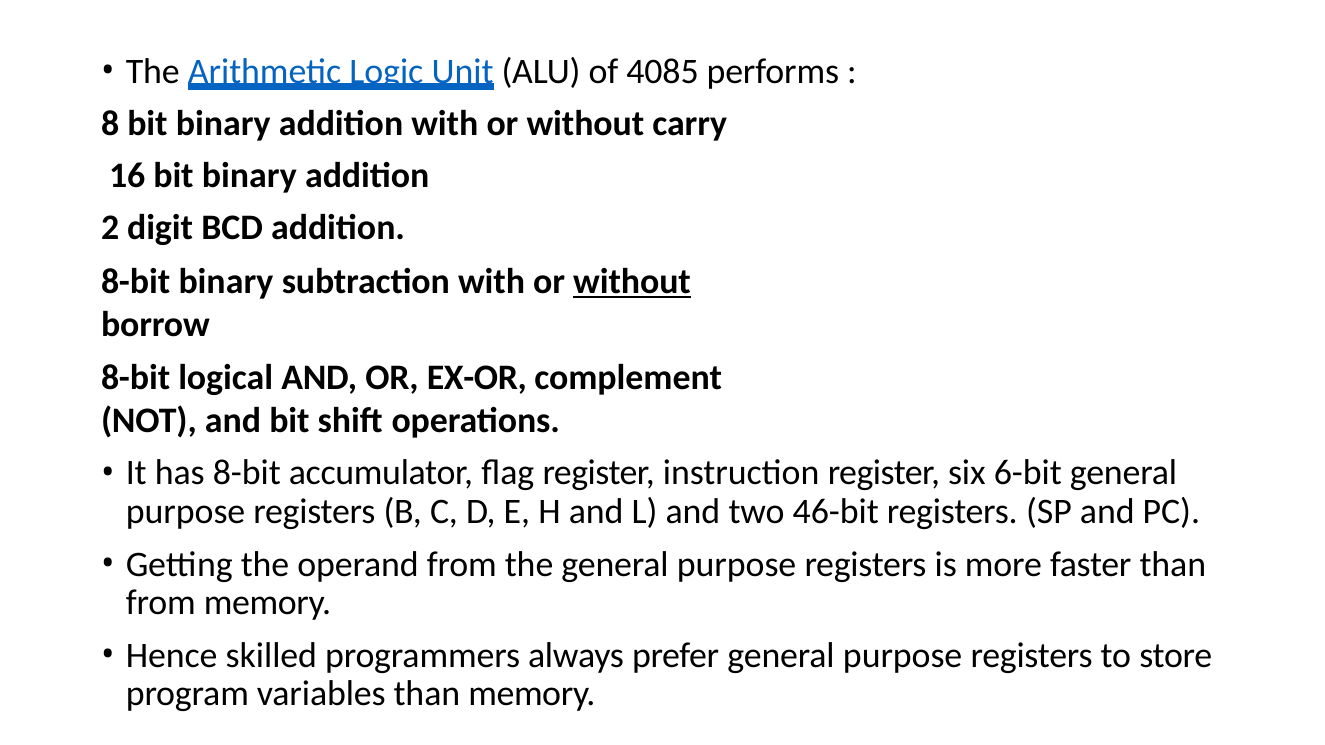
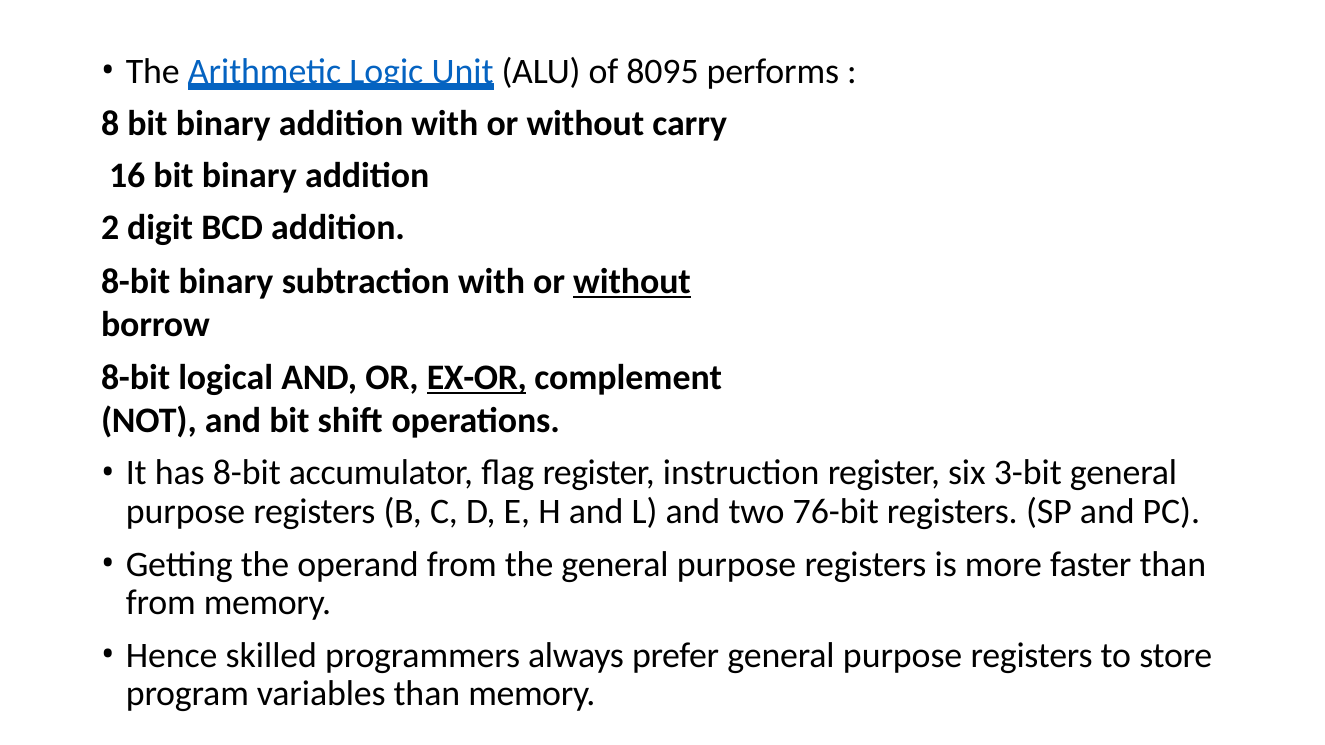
4085: 4085 -> 8095 (662, 71)
EX-OR underline: none -> present (477, 377)
6-bit: 6-bit -> 3-bit (1028, 473)
46-bit: 46-bit -> 76-bit (836, 512)
